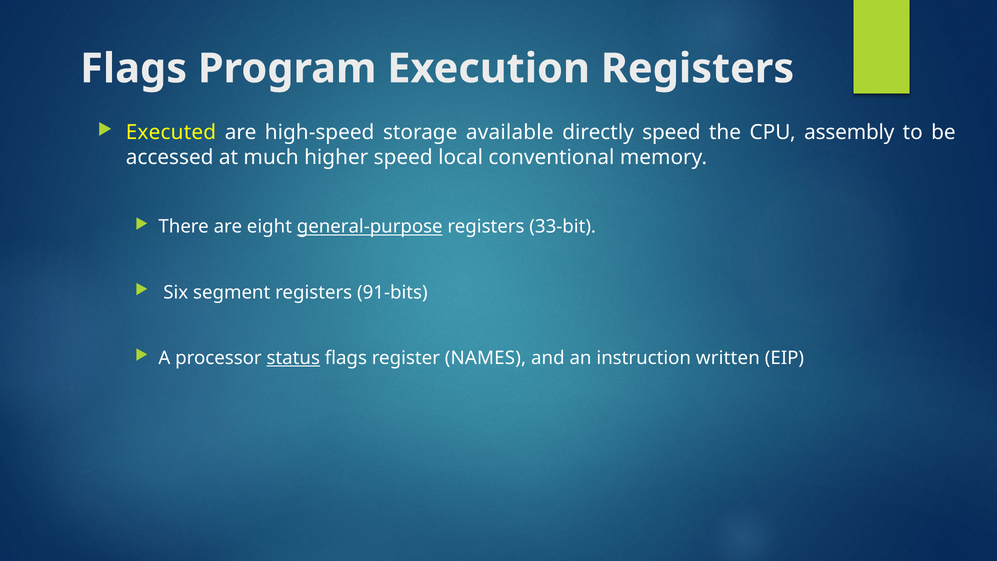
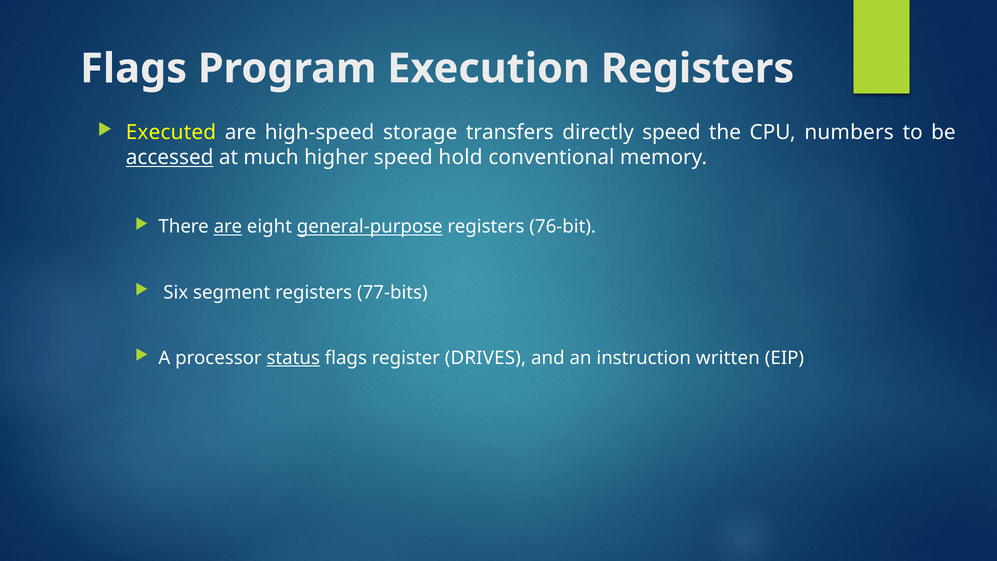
available: available -> transfers (510, 133)
assembly: assembly -> numbers (849, 133)
accessed underline: none -> present (170, 157)
local: local -> hold (461, 157)
are underline: none -> present (228, 227)
33-bit: 33-bit -> 76-bit (563, 227)
91-bits: 91-bits -> 77-bits (392, 292)
NAMES: NAMES -> DRIVES (485, 358)
